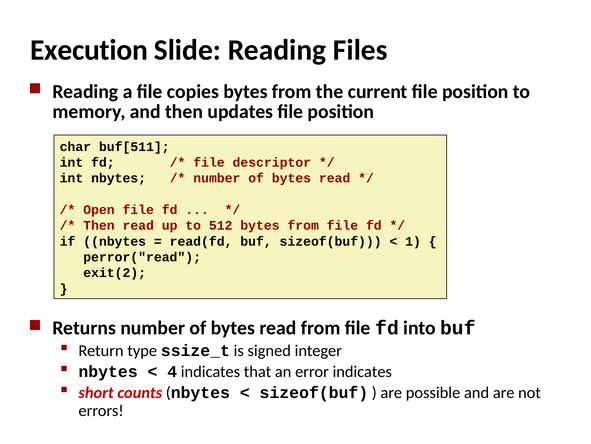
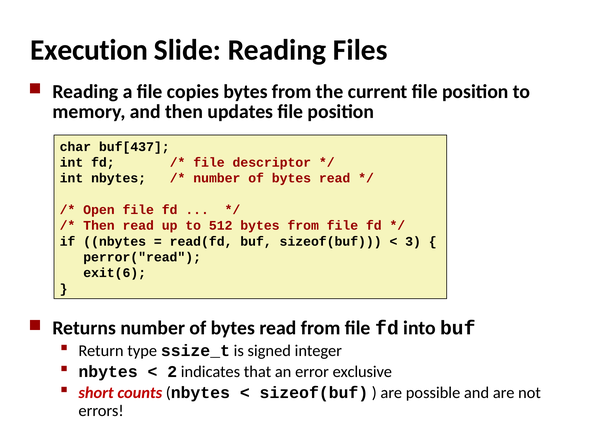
buf[511: buf[511 -> buf[437 (134, 146)
1: 1 -> 3 (413, 241)
exit(2: exit(2 -> exit(6 (115, 273)
4: 4 -> 2 (172, 371)
error indicates: indicates -> exclusive (362, 371)
